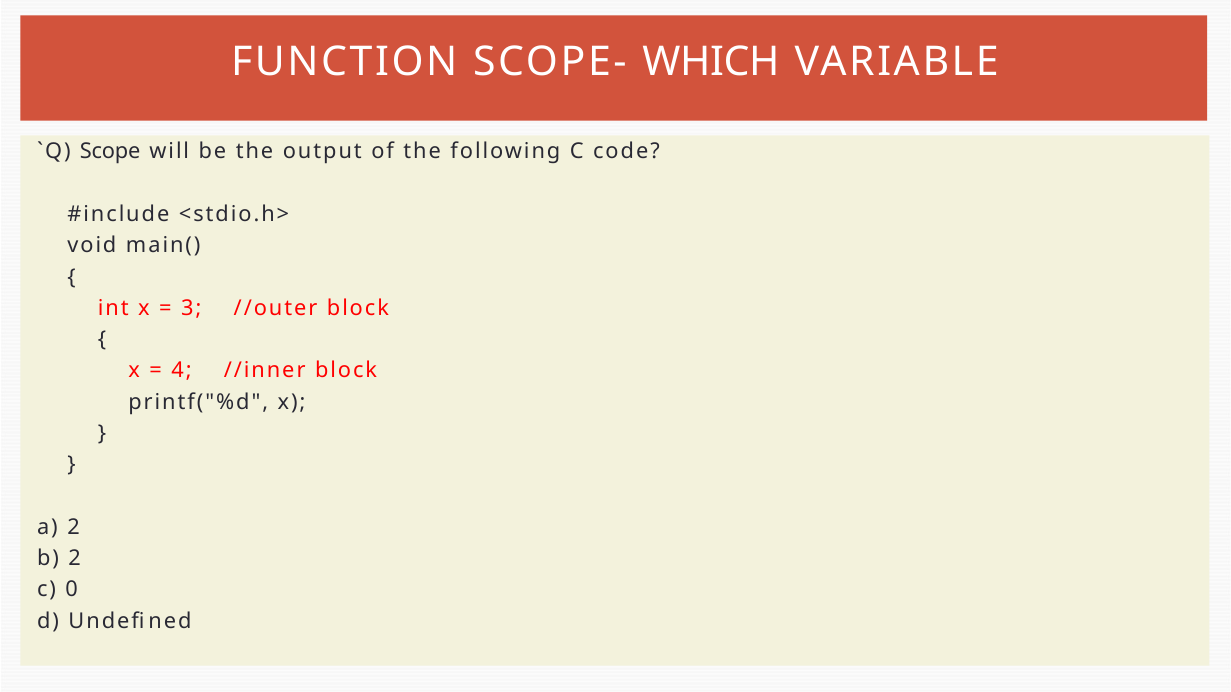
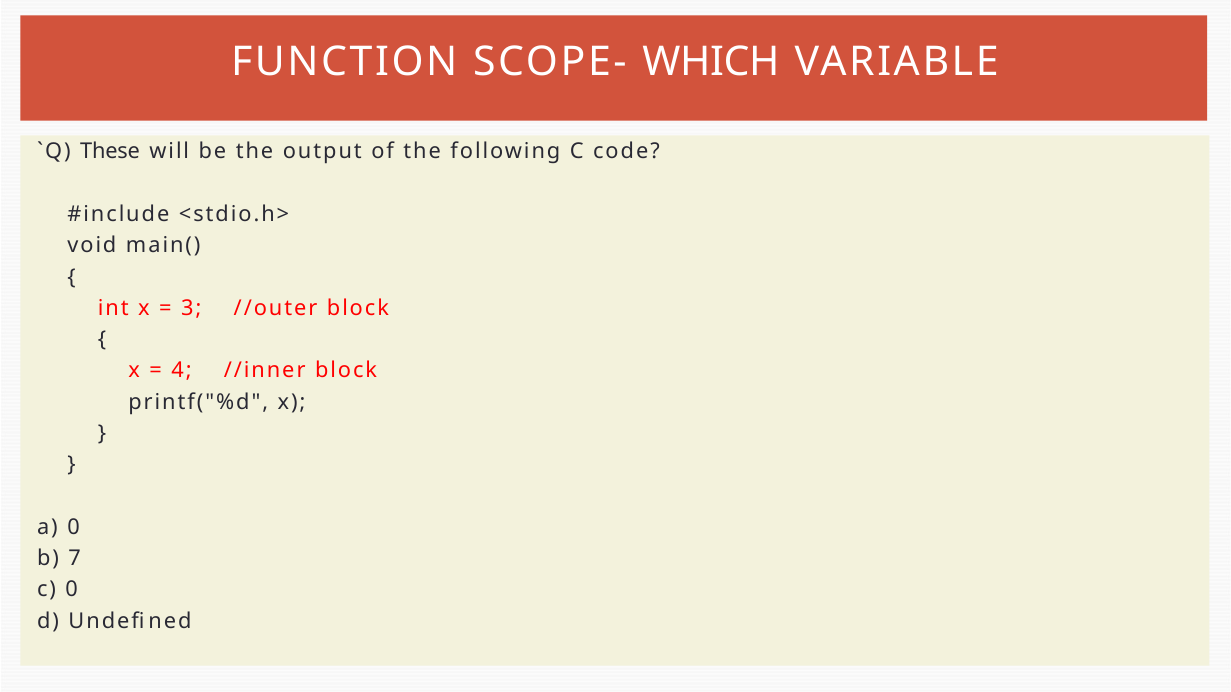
Scope: Scope -> These (110, 152)
a 2: 2 -> 0 (74, 527)
b 2: 2 -> 7 (75, 559)
